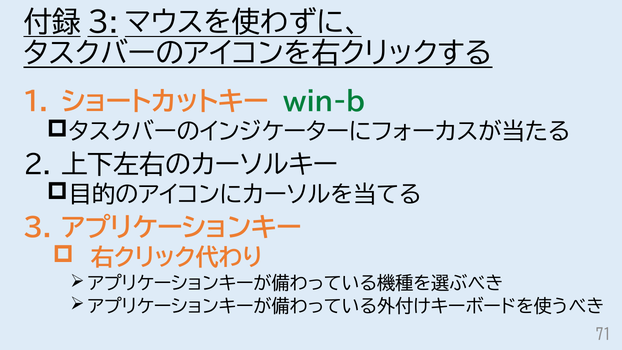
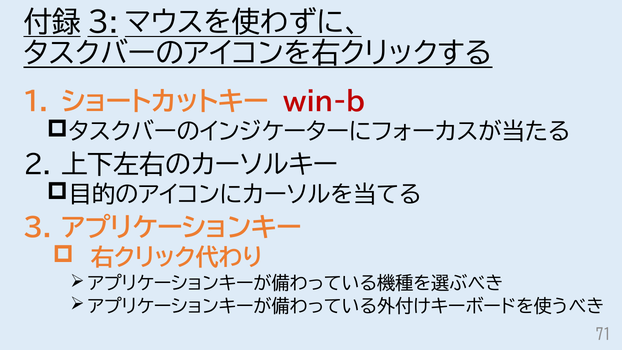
win-b colour: green -> red (324, 102)
